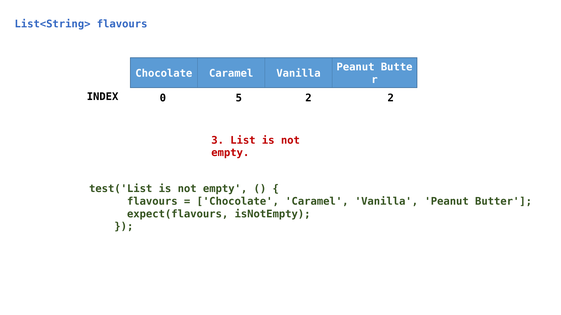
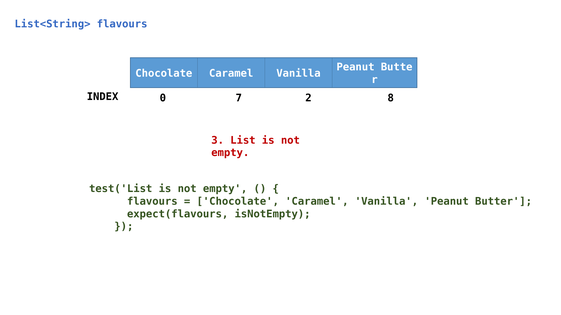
5: 5 -> 7 (239, 98)
2 2: 2 -> 8 (391, 98)
